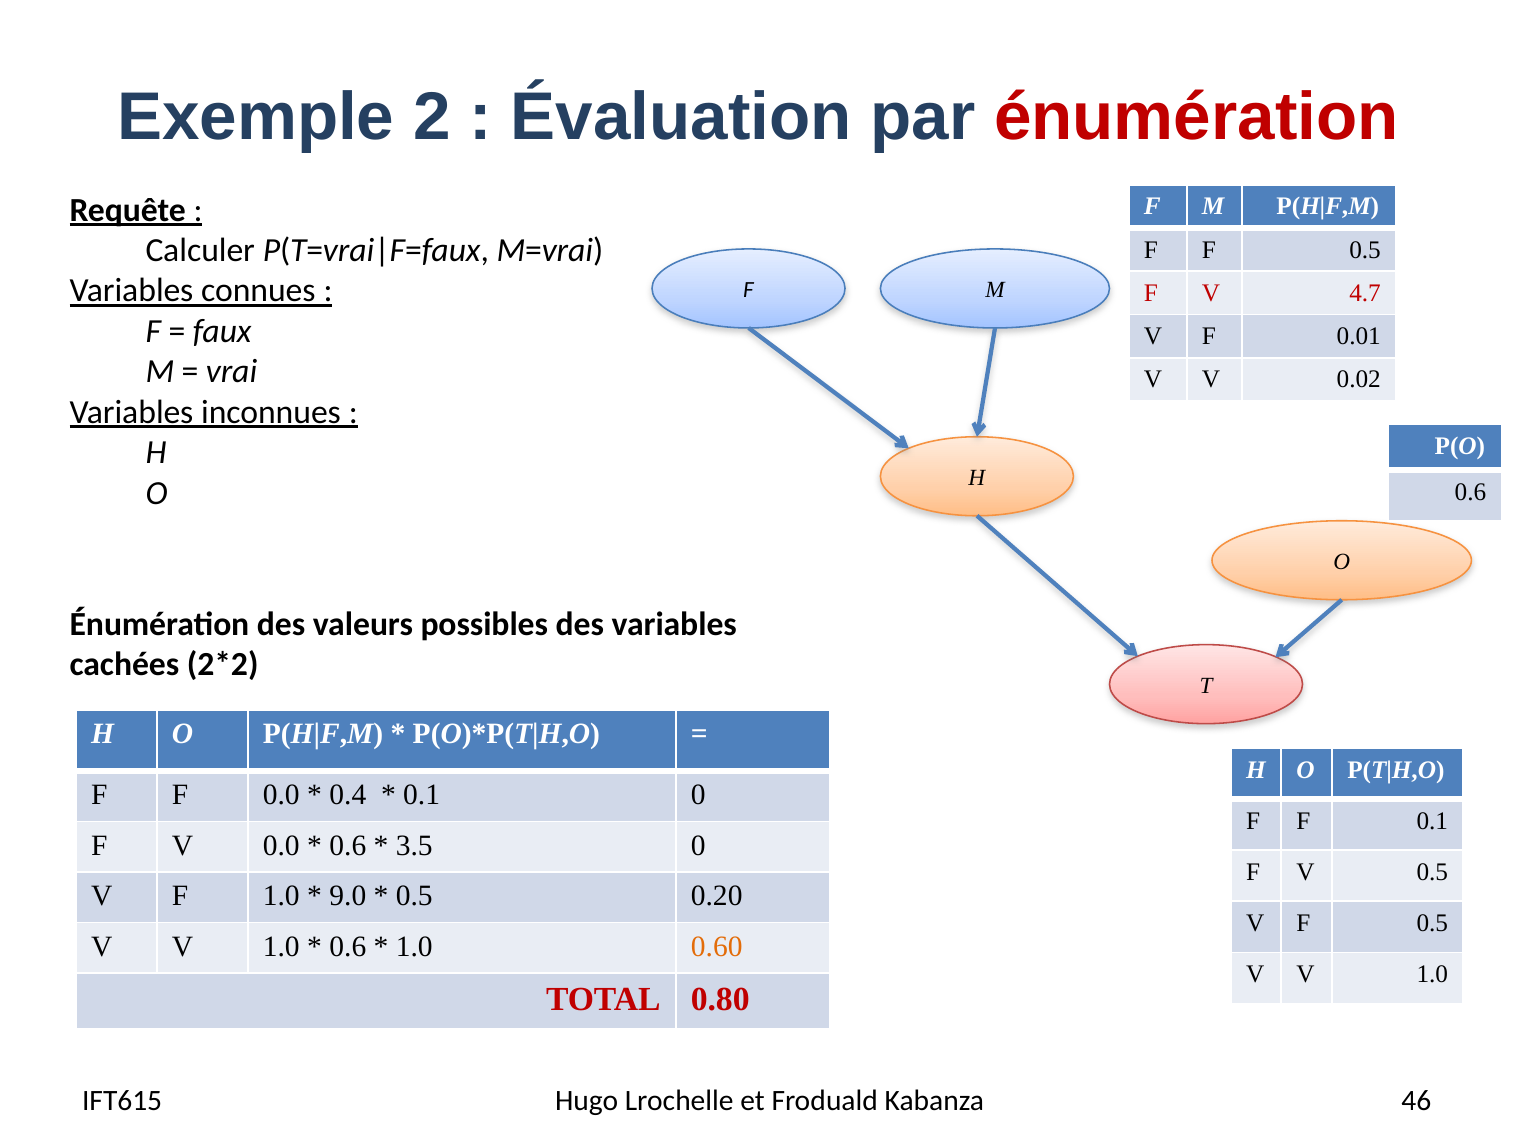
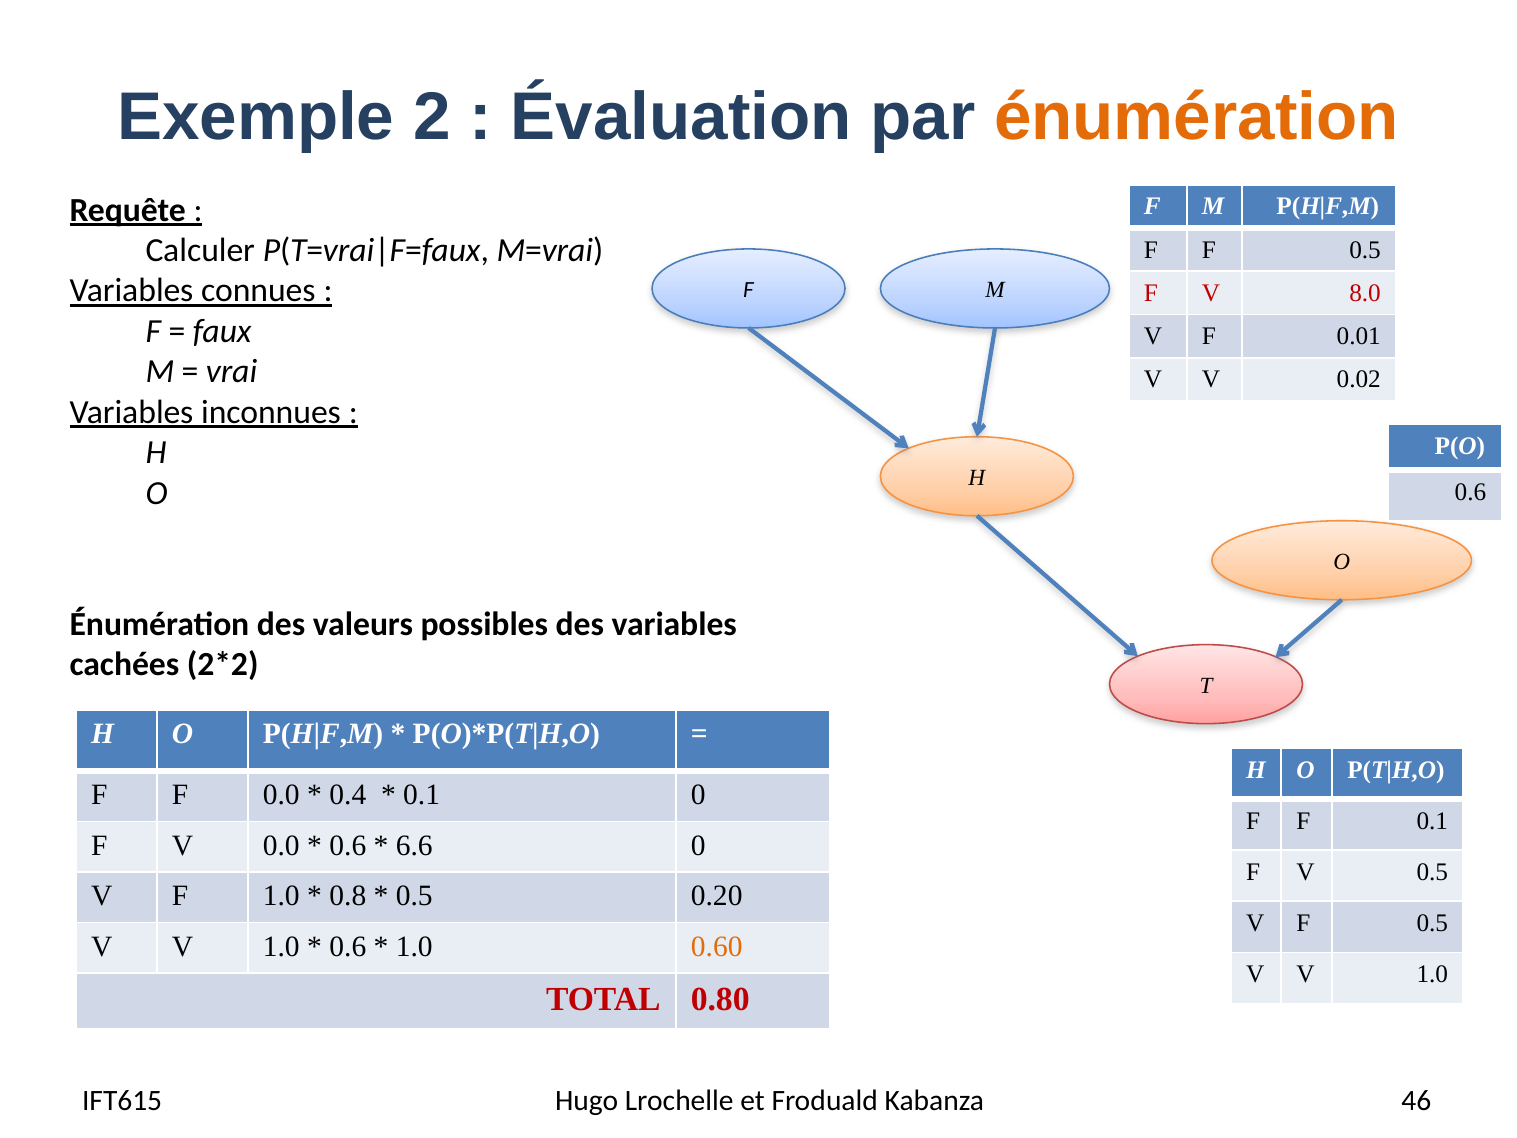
énumération colour: red -> orange (1196, 118)
4.7: 4.7 -> 8.0 (1365, 293)
3.5: 3.5 -> 6.6 (414, 845)
9.0: 9.0 -> 0.8 (348, 896)
